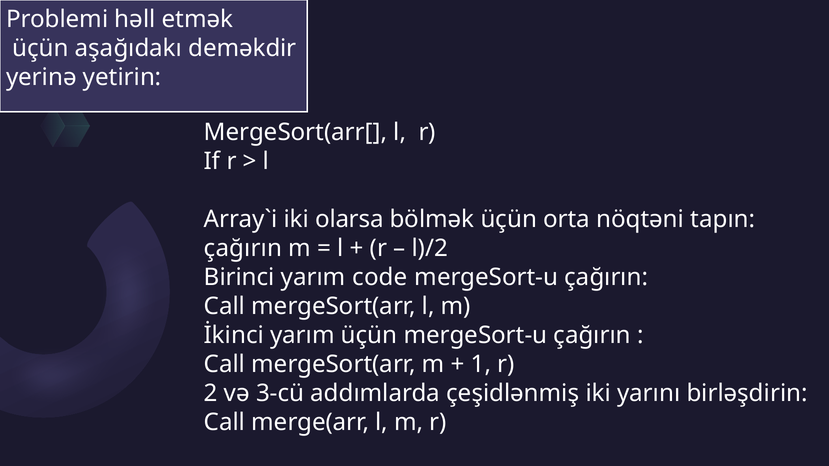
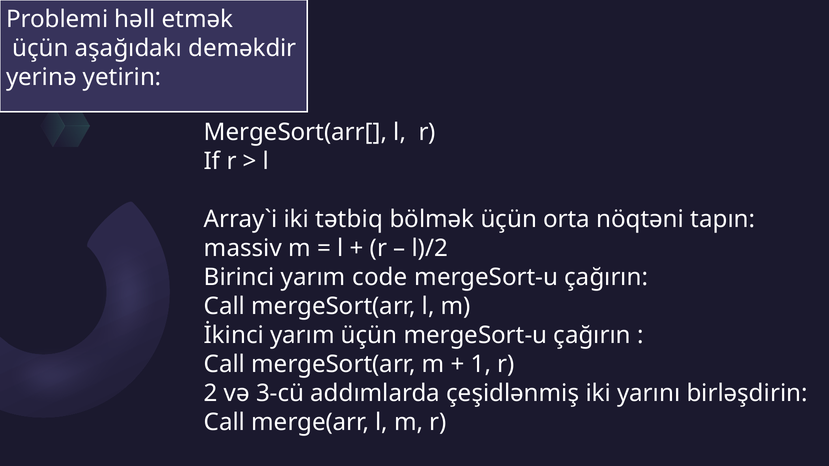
olarsa: olarsa -> tətbiq (349, 219)
çağırın: çağırın -> massiv (243, 248)
